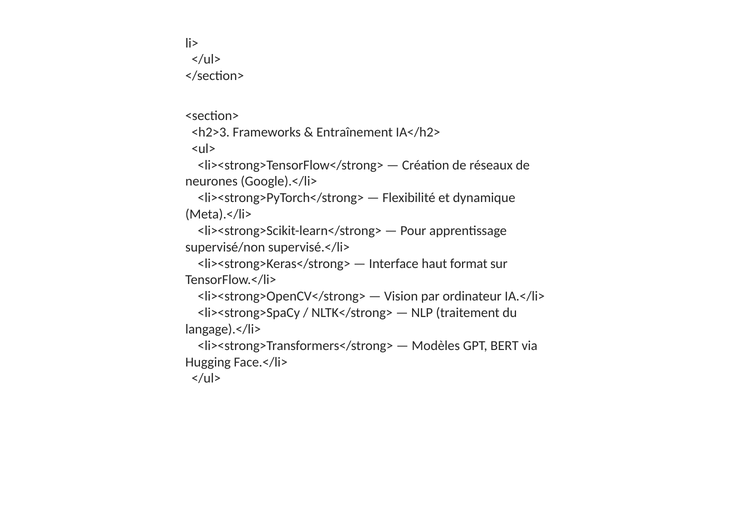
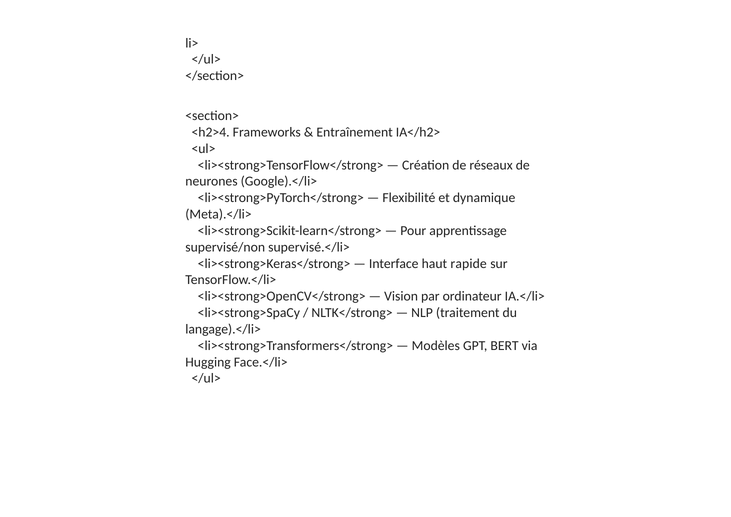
<h2>3: <h2>3 -> <h2>4 (211, 132)
format: format -> rapide (469, 264)
